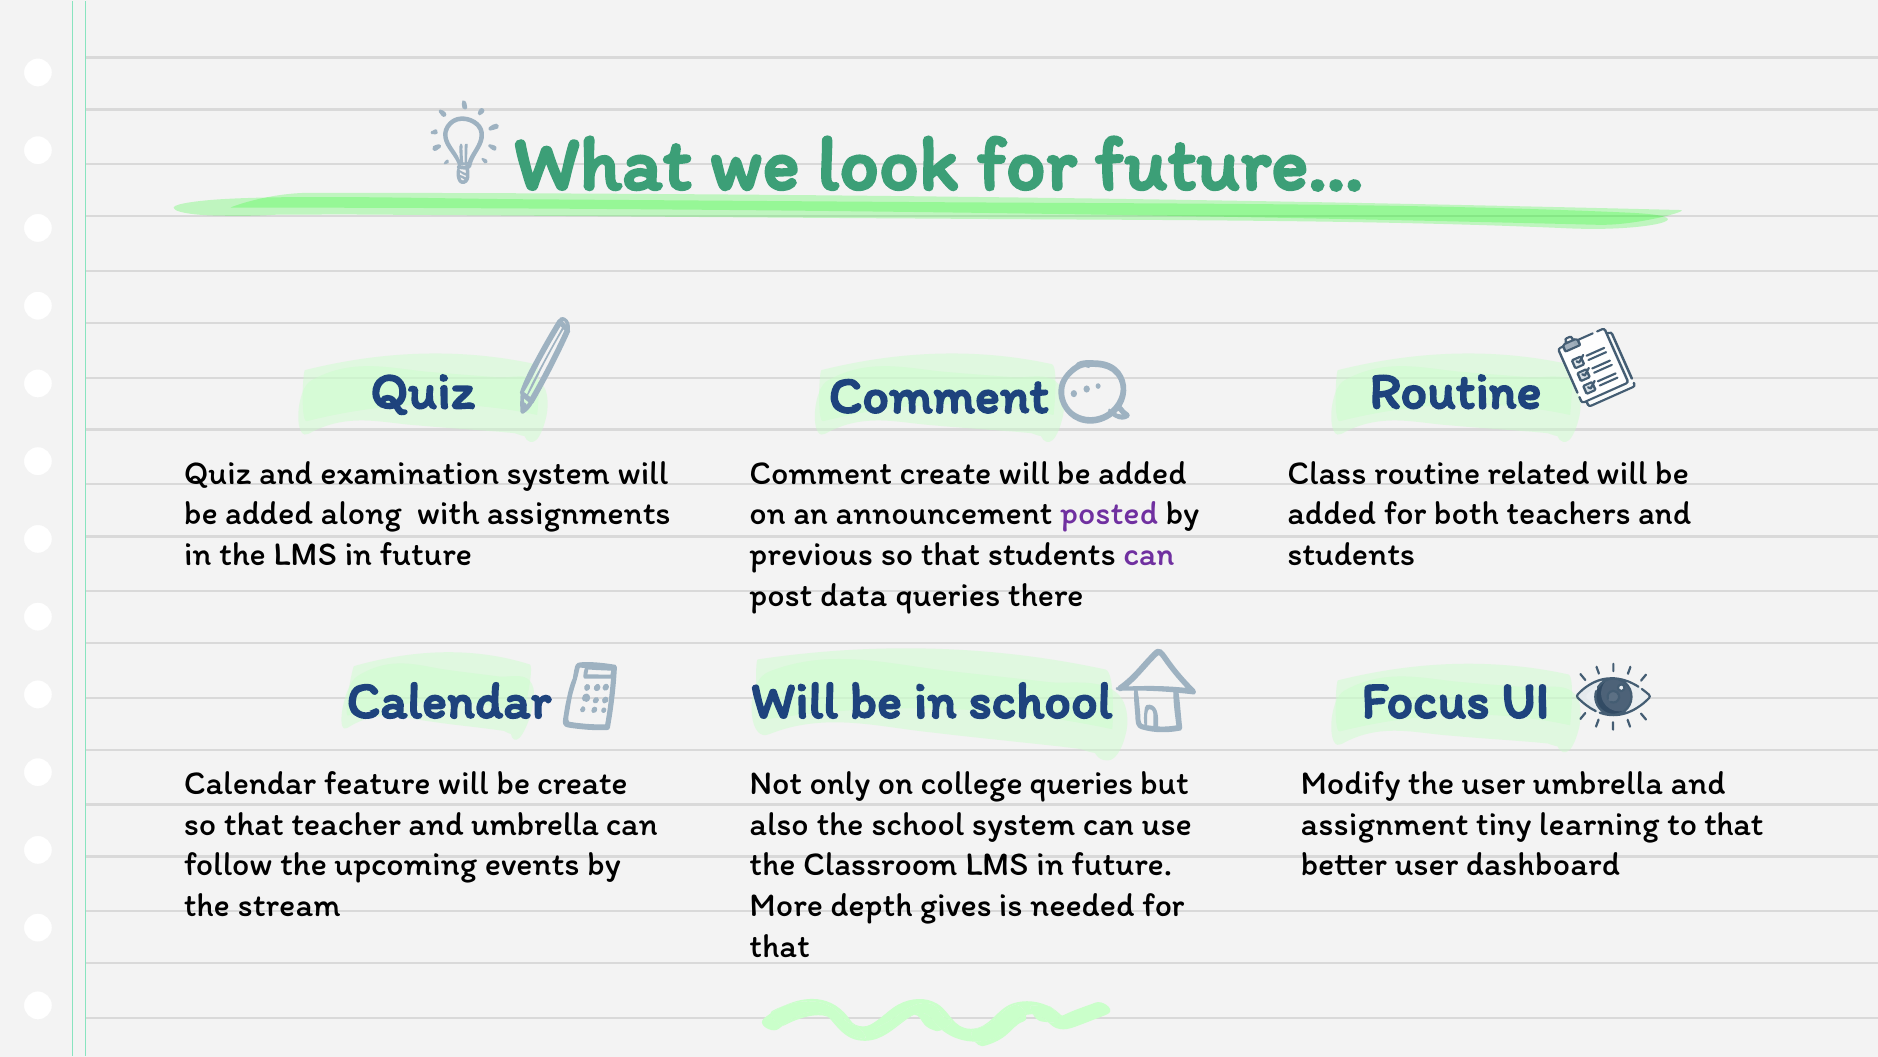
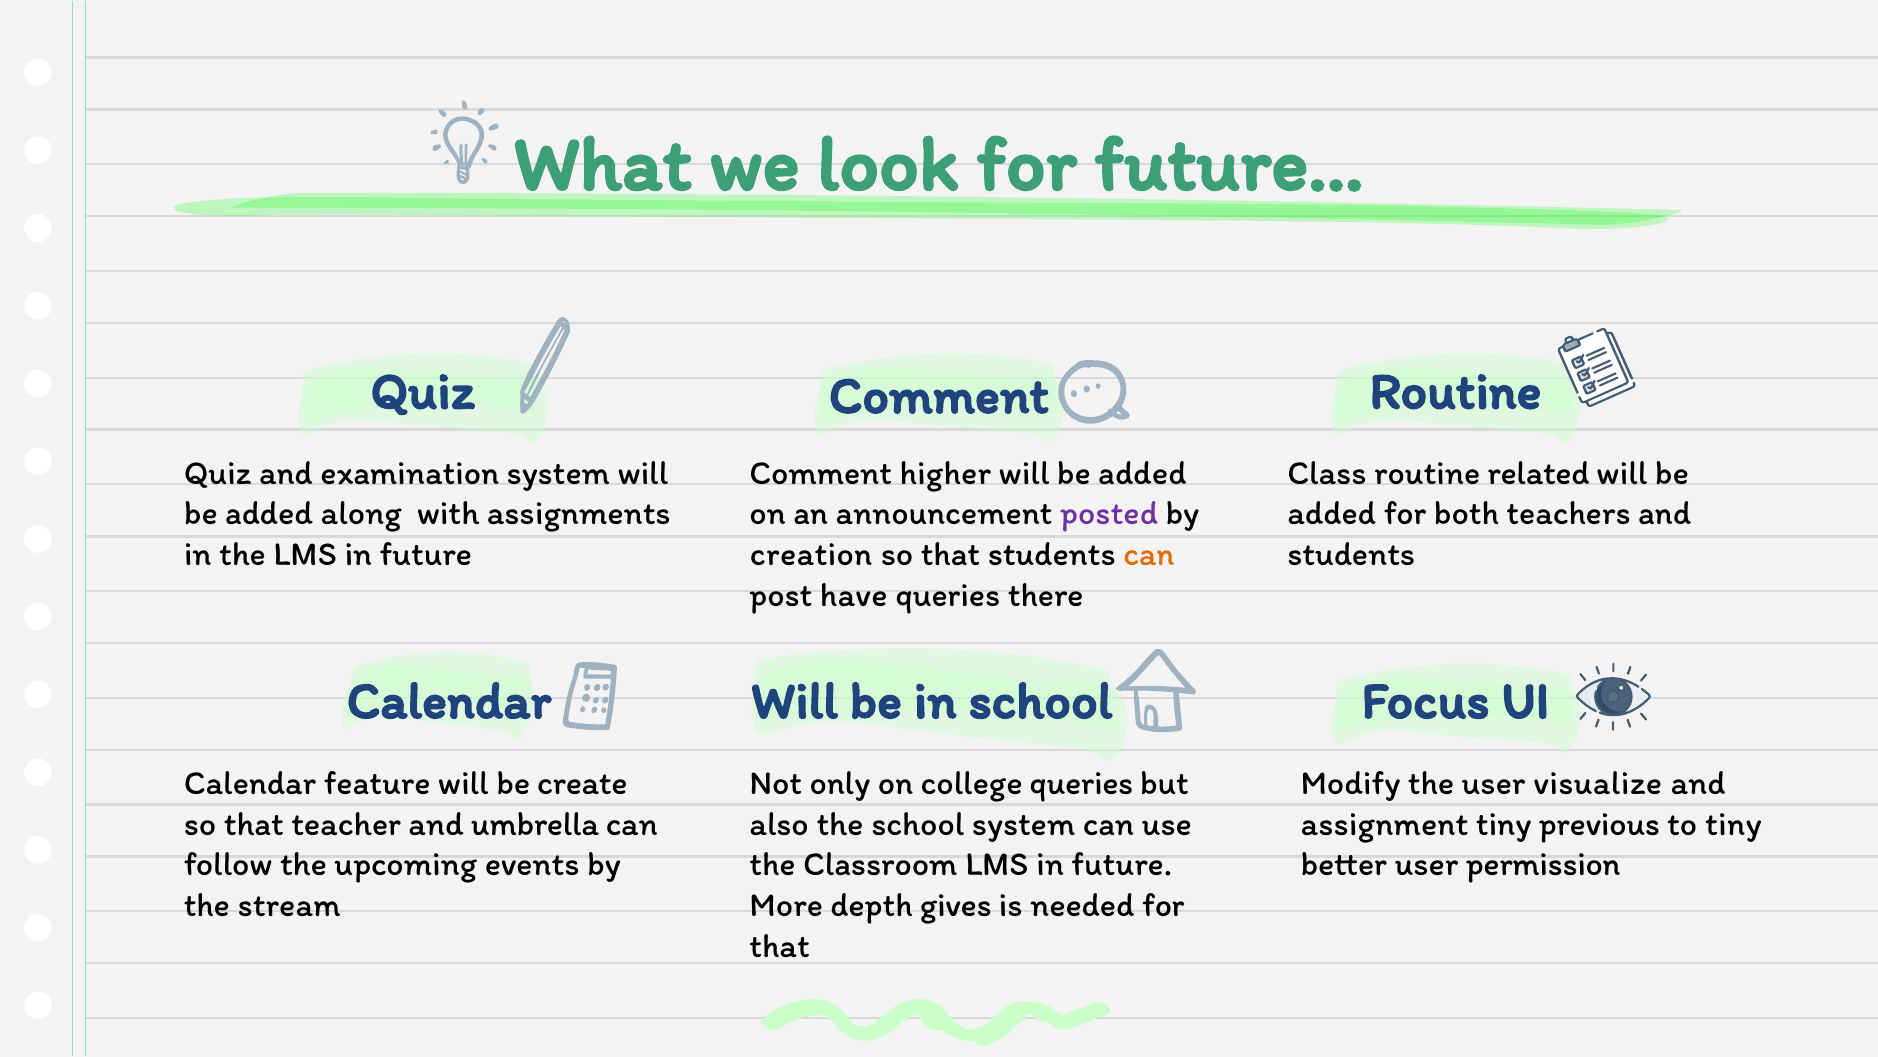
Comment create: create -> higher (945, 473)
previous: previous -> creation (811, 554)
can colour: purple -> orange (1149, 554)
data: data -> have (854, 595)
user umbrella: umbrella -> visualize (1598, 783)
learning: learning -> previous (1599, 823)
to that: that -> tiny (1733, 823)
dashboard: dashboard -> permission (1543, 864)
